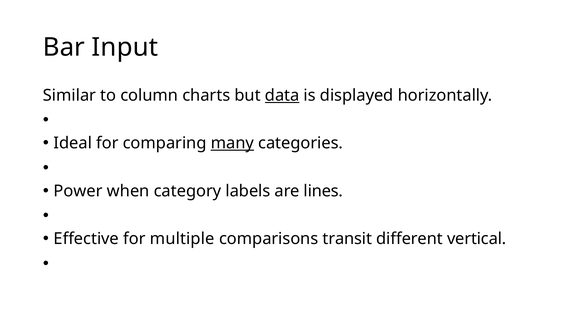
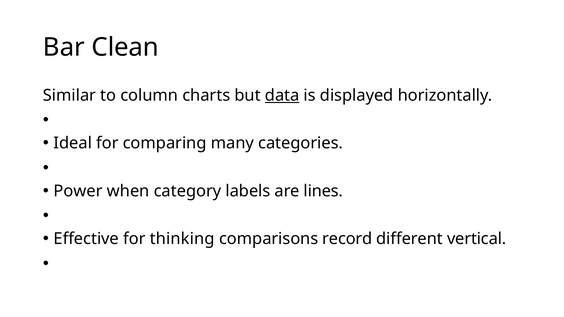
Input: Input -> Clean (125, 47)
many underline: present -> none (232, 143)
multiple: multiple -> thinking (182, 239)
transit: transit -> record (347, 239)
